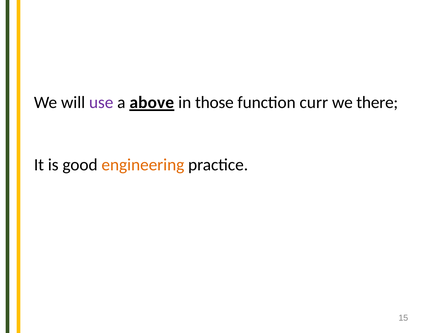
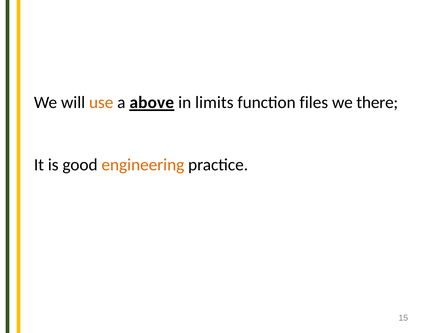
use colour: purple -> orange (101, 102)
those: those -> limits (214, 102)
curr: curr -> files (314, 102)
